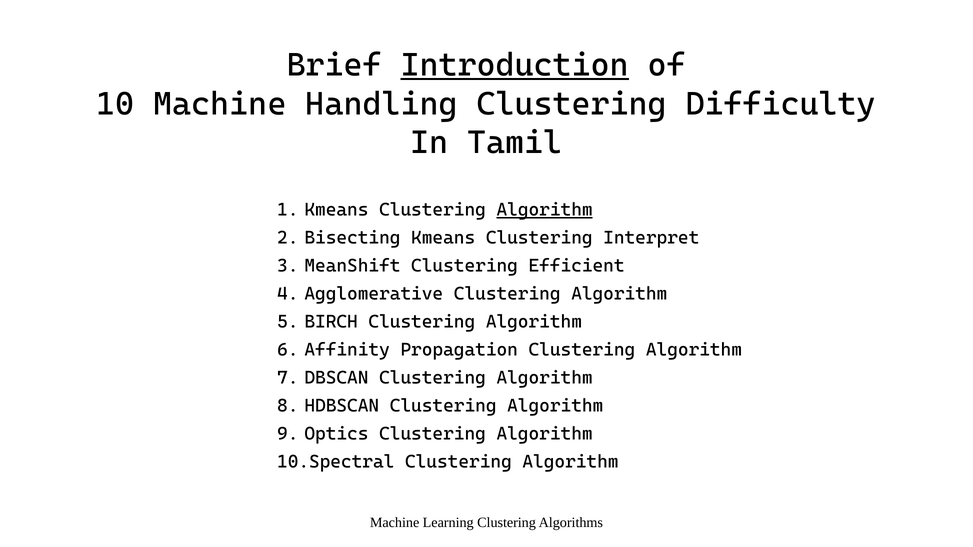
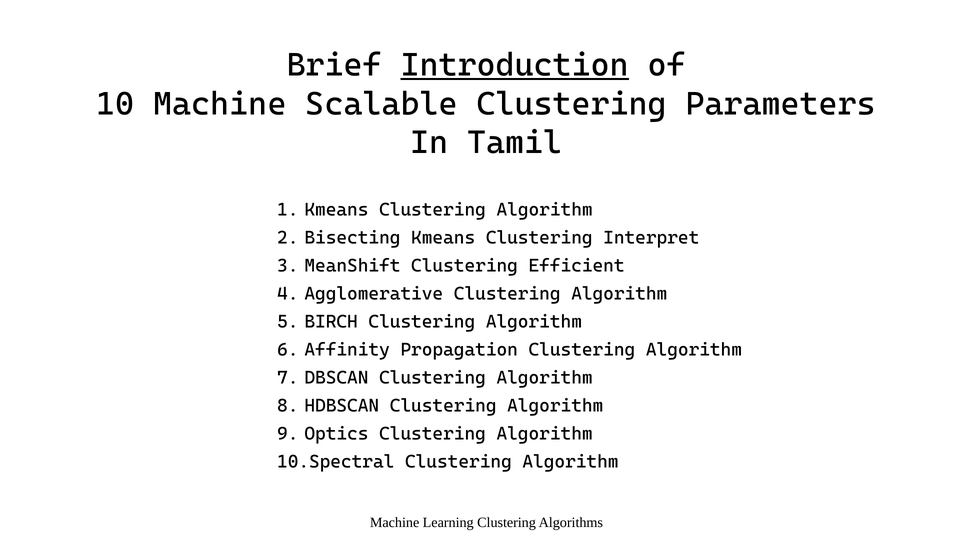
Handling: Handling -> Scalable (382, 104)
Difficulty: Difficulty -> Parameters (781, 104)
Algorithm underline: present -> none (545, 210)
